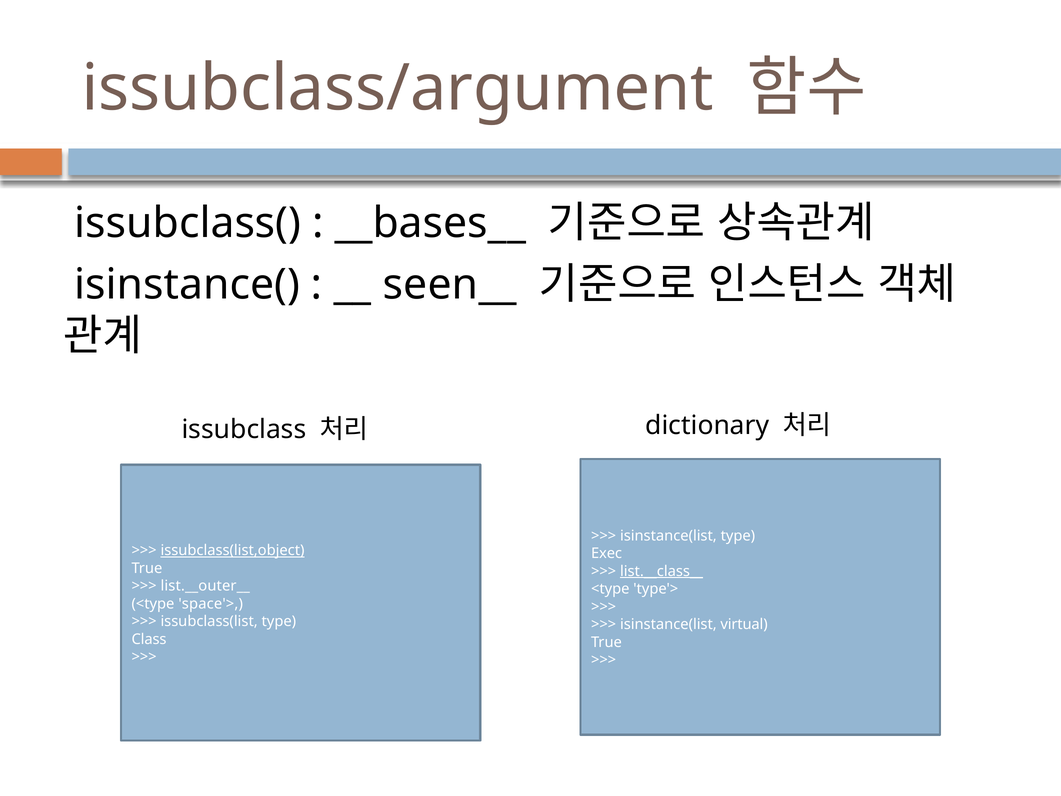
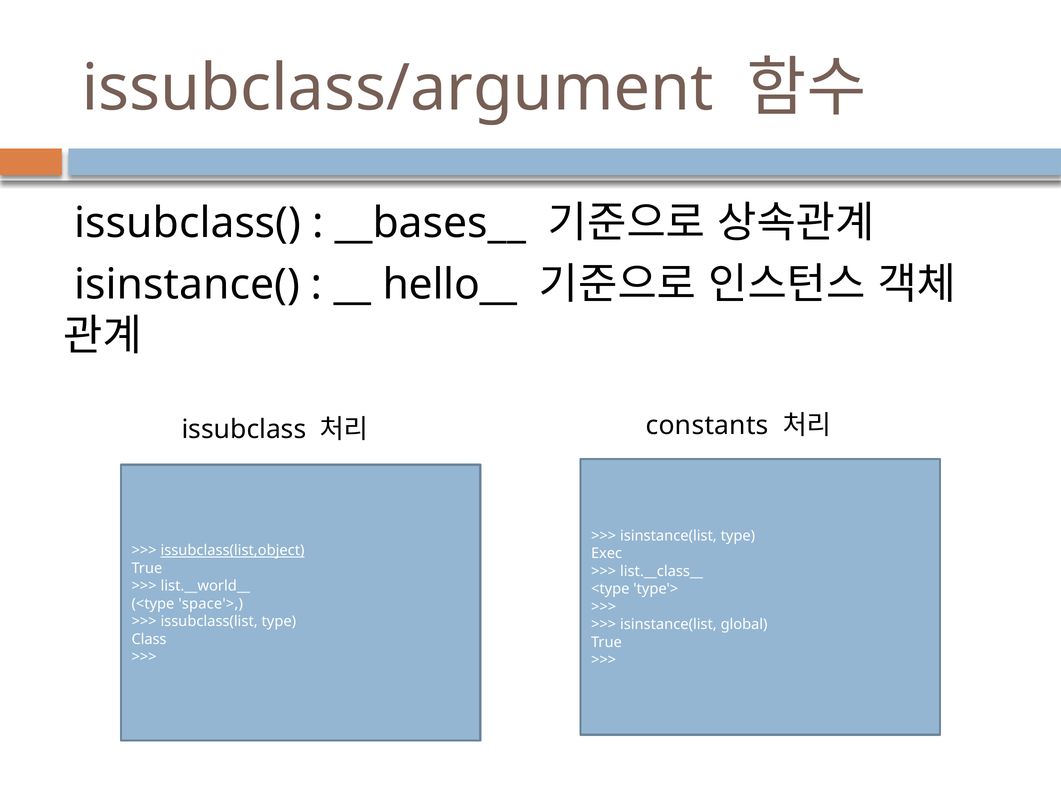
seen__: seen__ -> hello__ (450, 285)
dictionary: dictionary -> constants (707, 425)
list.__class__ underline: present -> none (662, 571)
list.__outer__: list.__outer__ -> list.__world__ (205, 586)
virtual: virtual -> global (744, 624)
